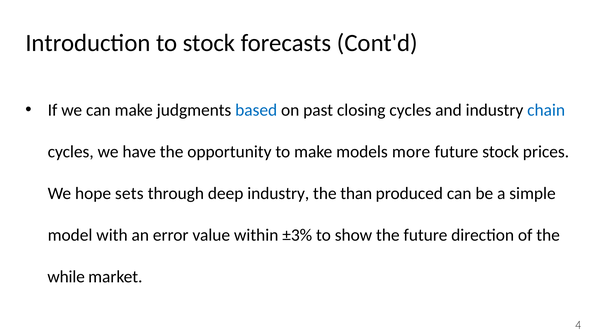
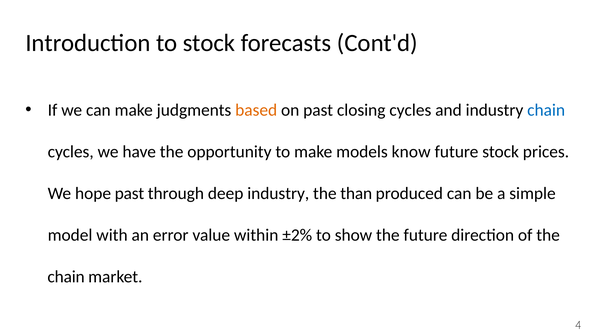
based colour: blue -> orange (256, 110)
more: more -> know (411, 152)
hope sets: sets -> past (129, 194)
±3%: ±3% -> ±2% (297, 235)
while: while -> chain (66, 277)
